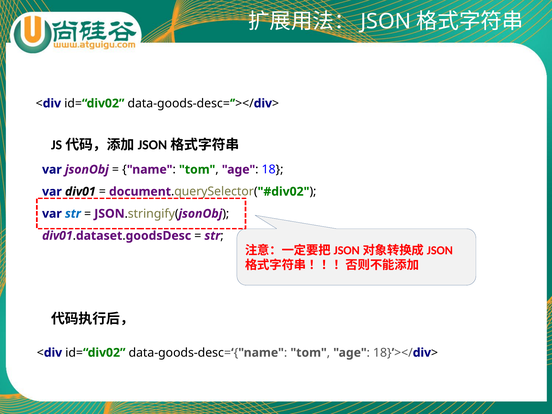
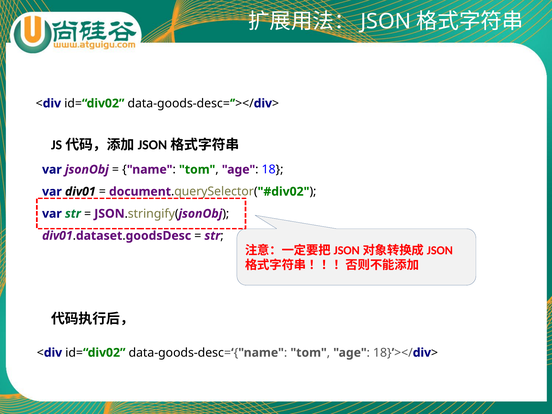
str colour: blue -> green (73, 214)
